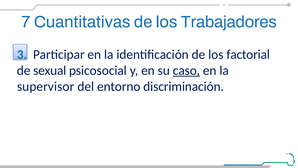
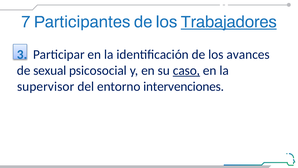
Cuantitativas: Cuantitativas -> Participantes (82, 22)
Trabajadores underline: none -> present (229, 22)
factorial: factorial -> avances (248, 54)
discriminación: discriminación -> intervenciones (184, 86)
